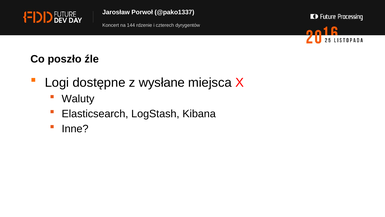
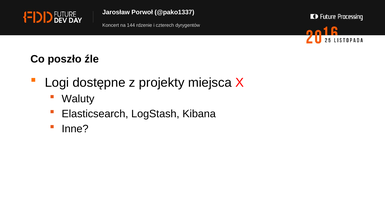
wysłane: wysłane -> projekty (162, 82)
